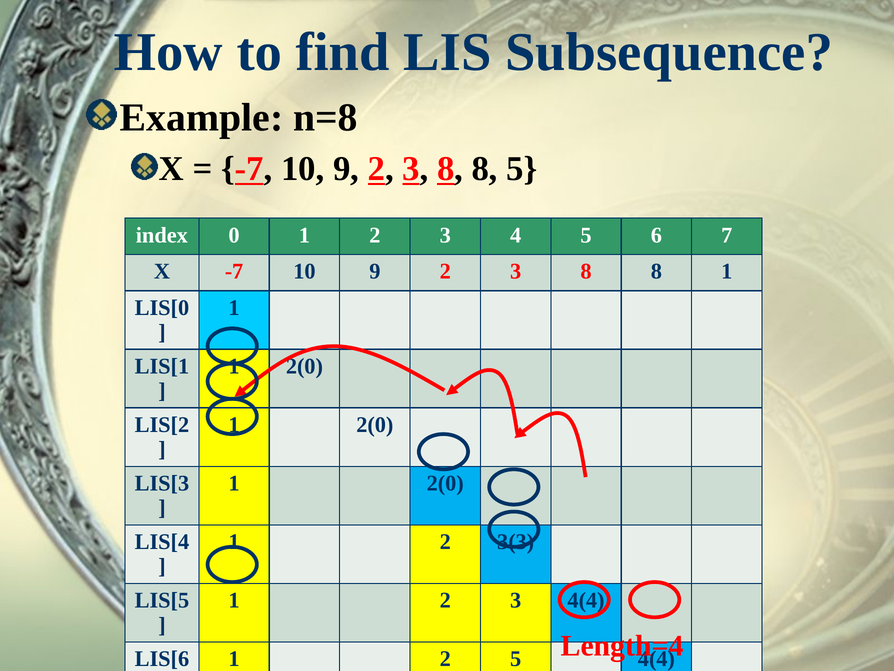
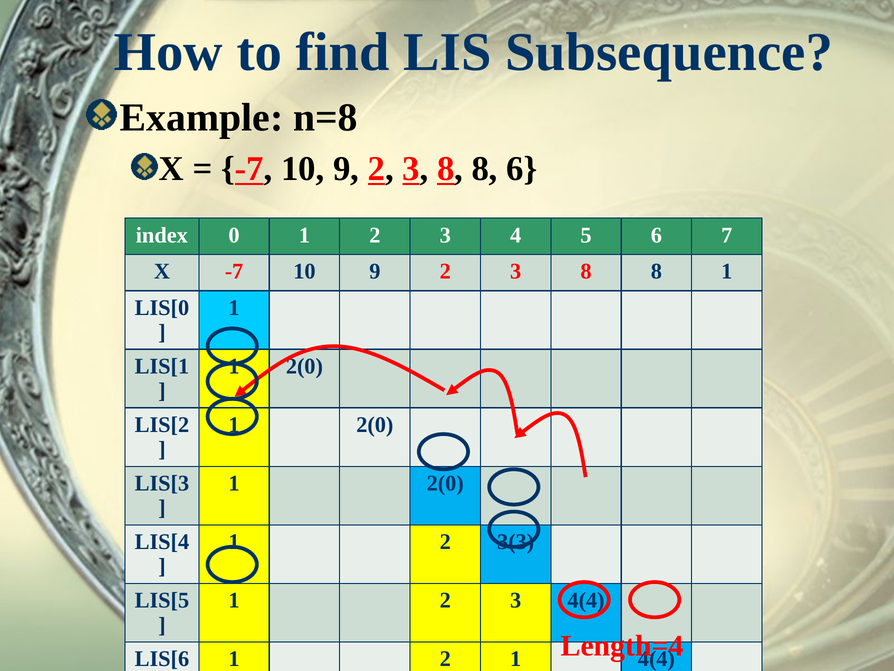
8 5: 5 -> 6 (522, 169)
2 5: 5 -> 1 (516, 658)
